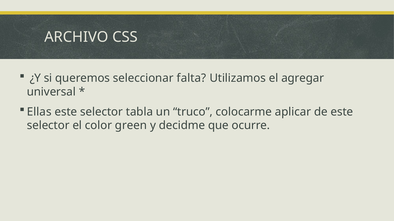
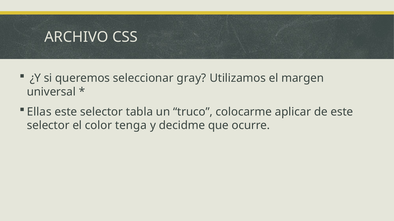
falta: falta -> gray (191, 78)
agregar: agregar -> margen (303, 78)
green: green -> tenga (131, 126)
